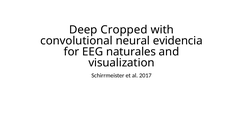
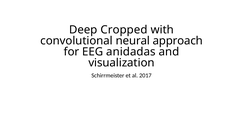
evidencia: evidencia -> approach (178, 41)
naturales: naturales -> anidadas (131, 52)
